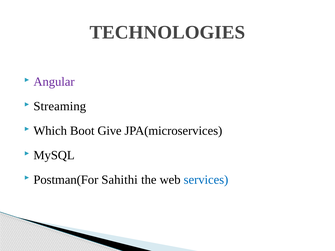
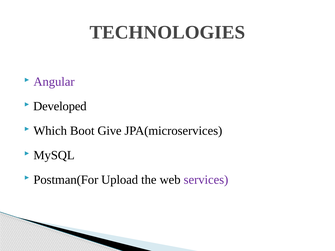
Streaming: Streaming -> Developed (60, 106)
Sahithi: Sahithi -> Upload (120, 180)
services colour: blue -> purple (206, 180)
